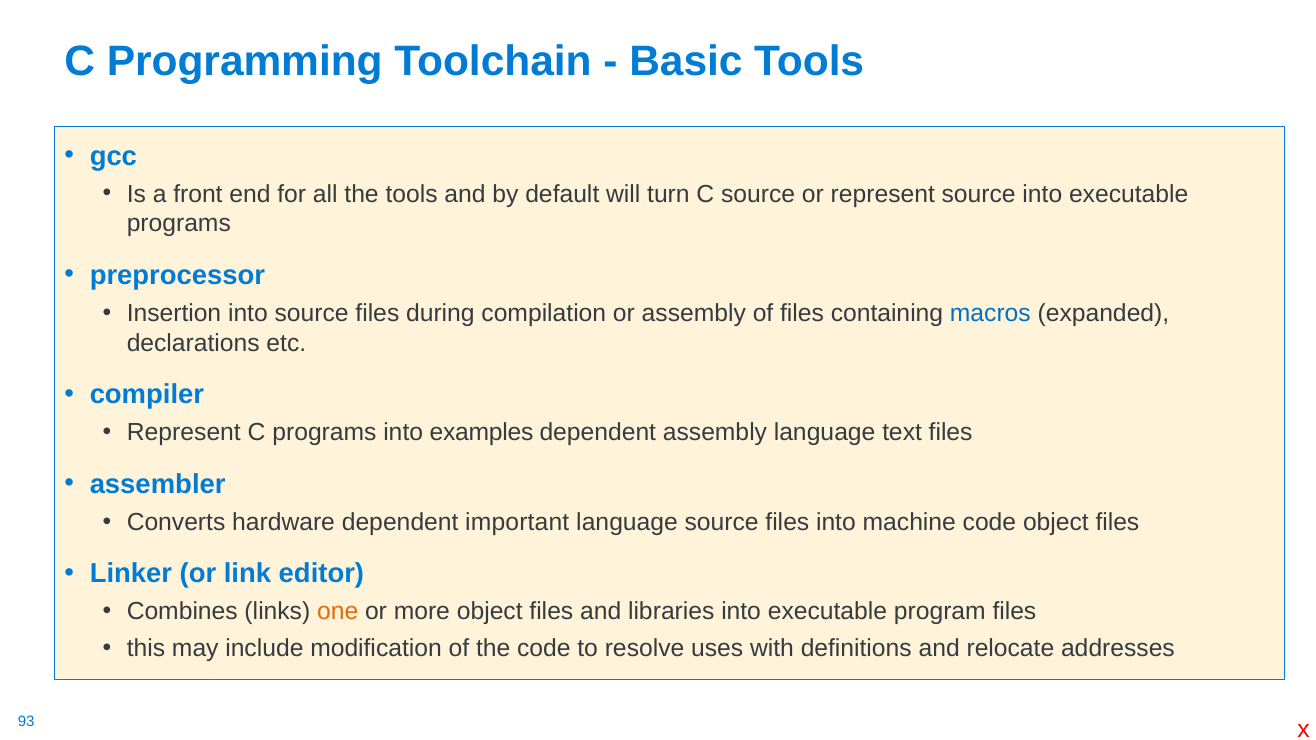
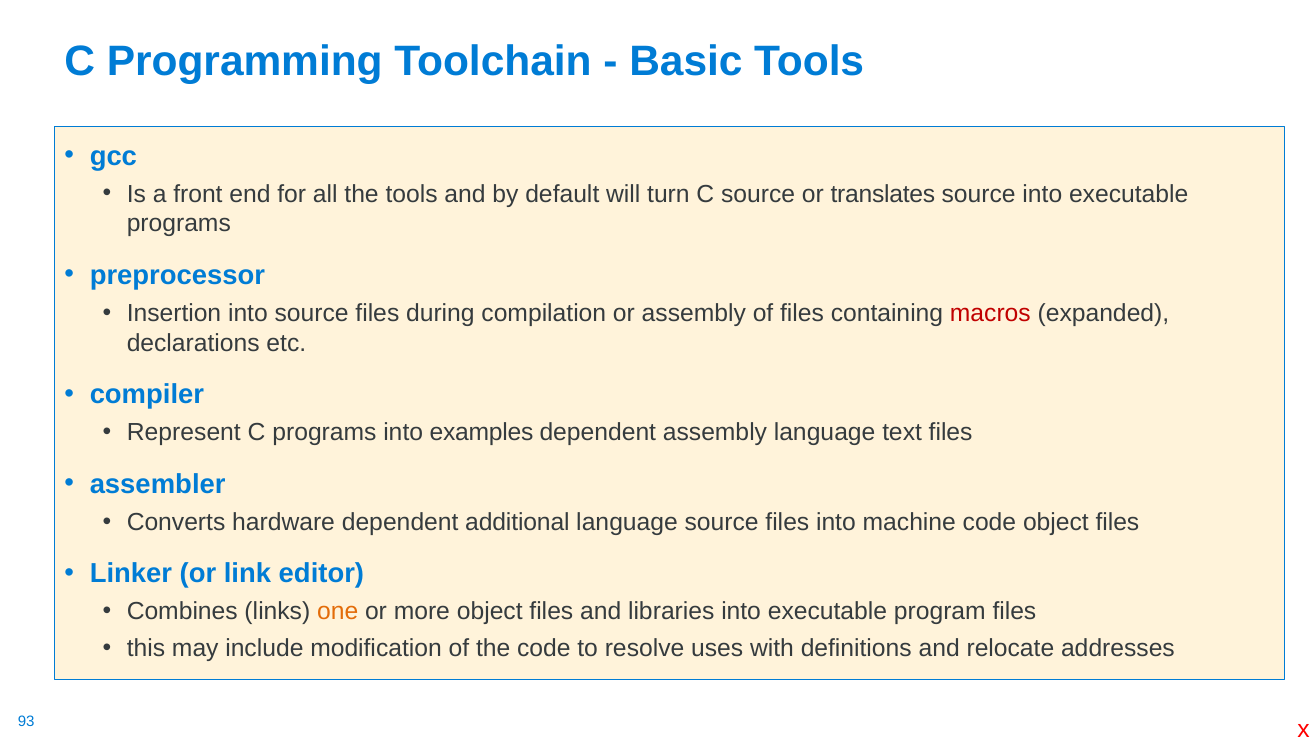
or represent: represent -> translates (883, 194)
macros colour: blue -> red (990, 313)
important: important -> additional (517, 522)
